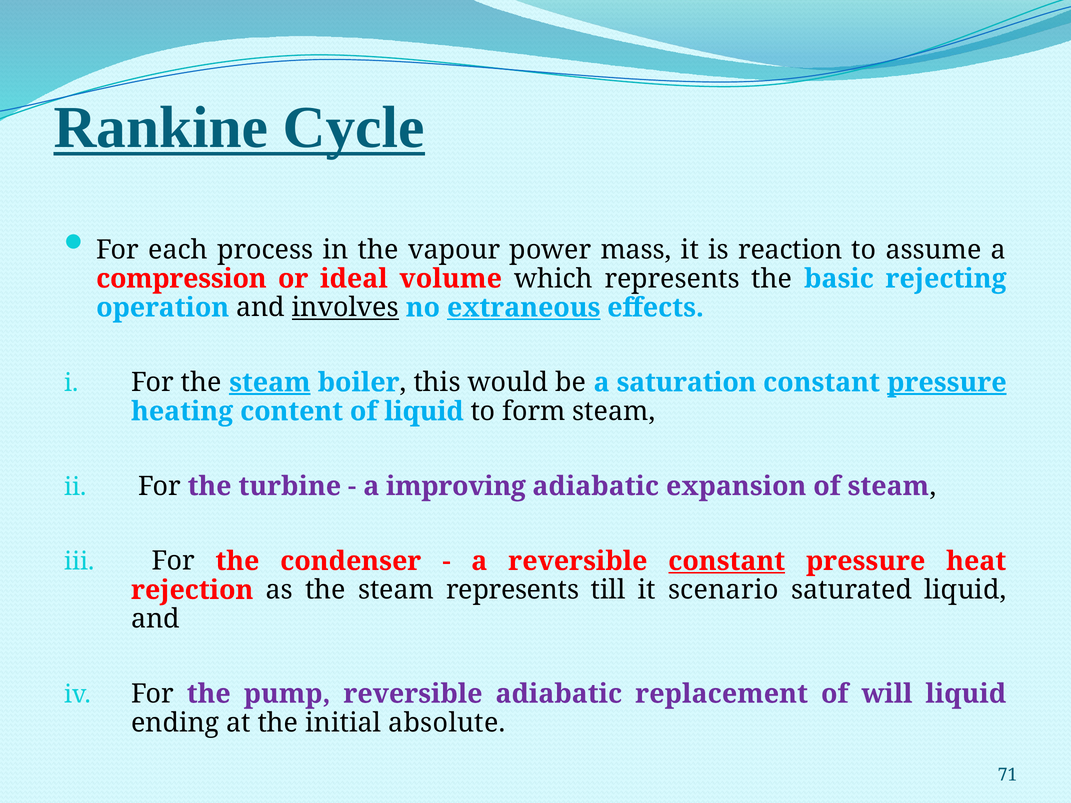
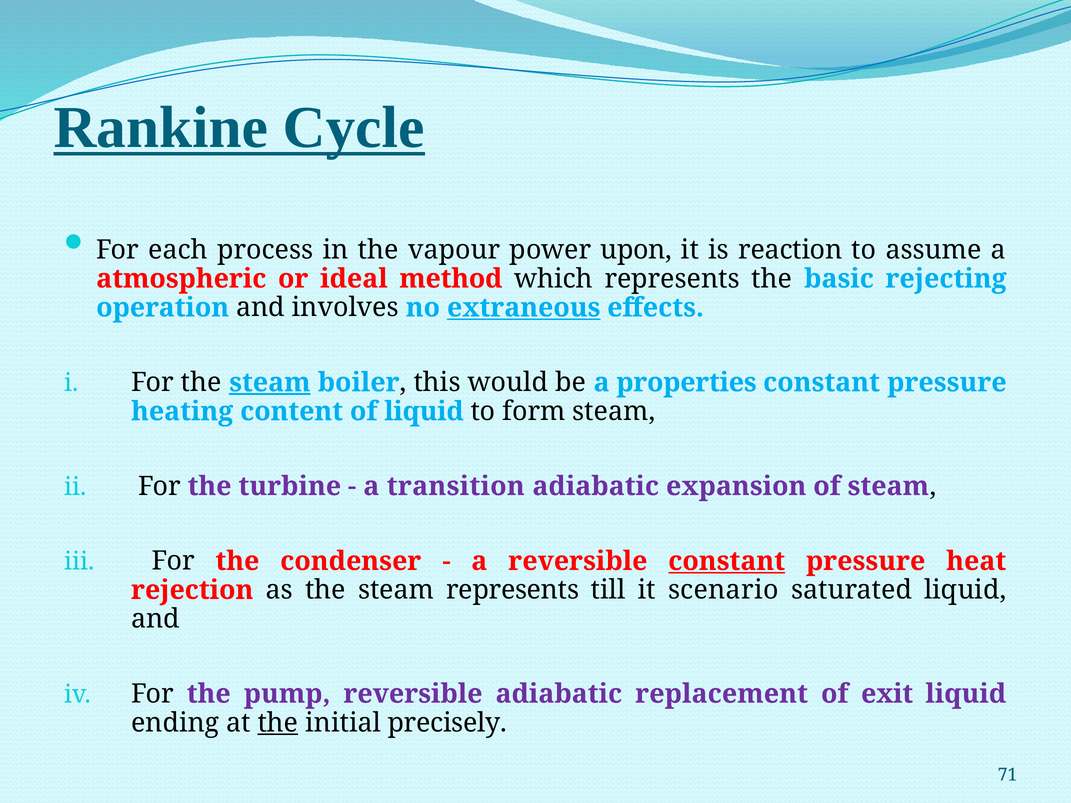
mass: mass -> upon (636, 250)
compression: compression -> atmospheric (181, 279)
volume: volume -> method (451, 279)
involves underline: present -> none (345, 308)
saturation: saturation -> properties (686, 383)
pressure underline: present -> none (947, 383)
improving: improving -> transition (456, 486)
will: will -> exit (887, 694)
the underline: none -> present (278, 723)
absolute: absolute -> precisely (447, 723)
